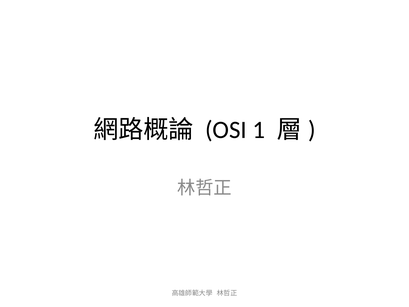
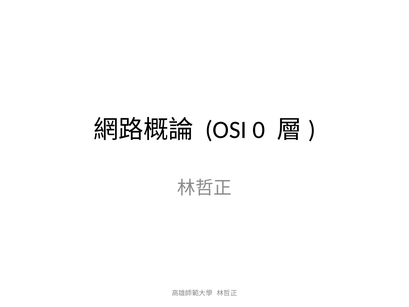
1: 1 -> 0 (259, 130)
